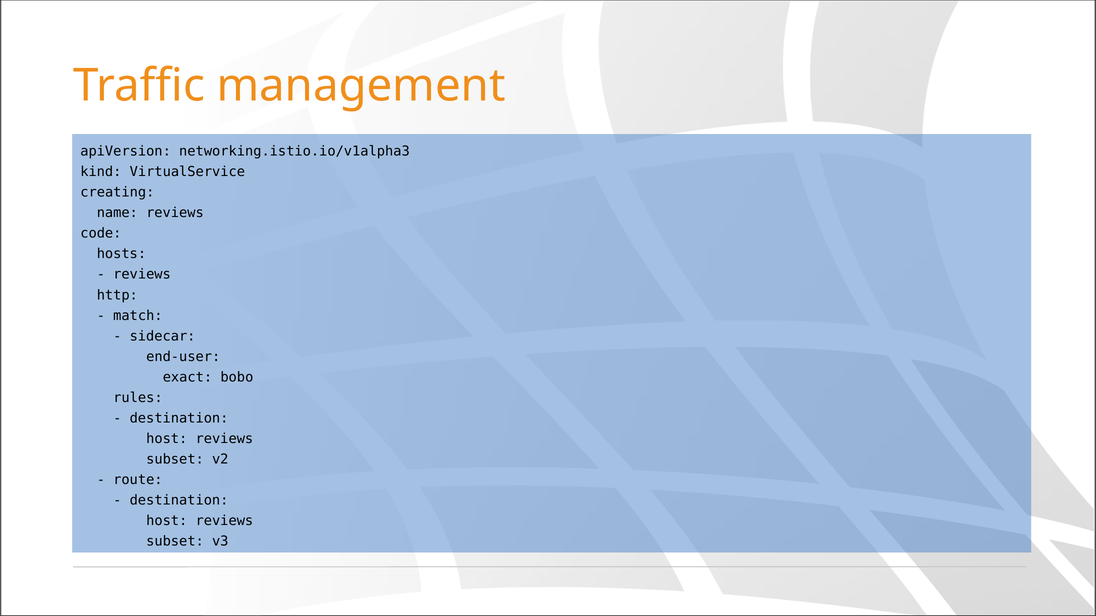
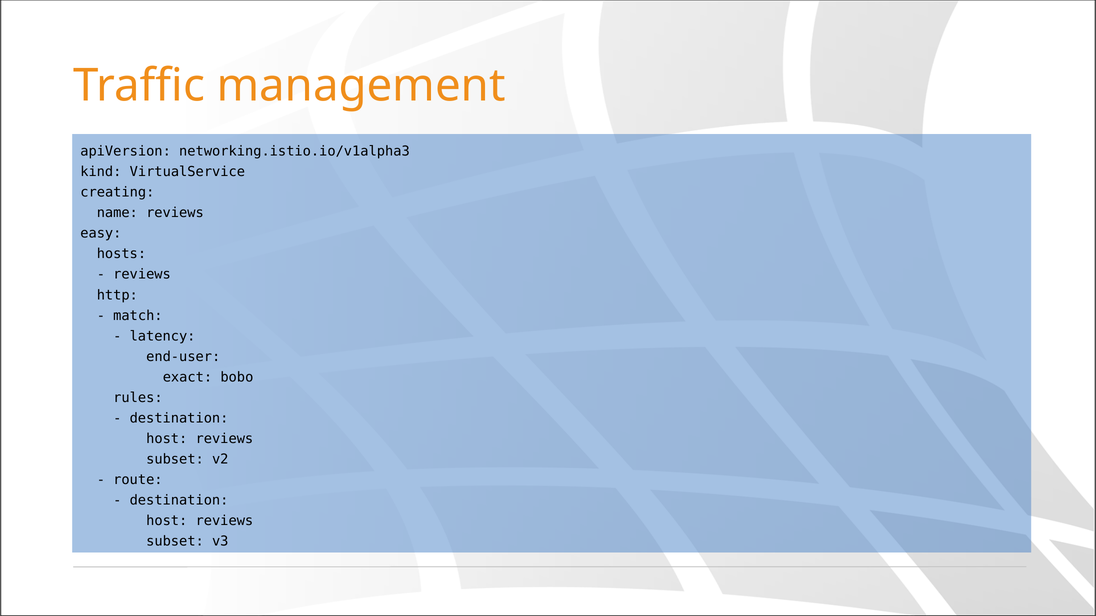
code: code -> easy (101, 234)
sidecar: sidecar -> latency (163, 336)
